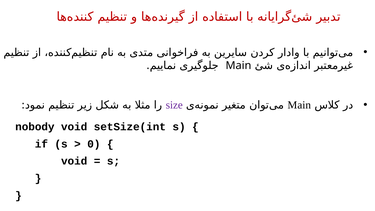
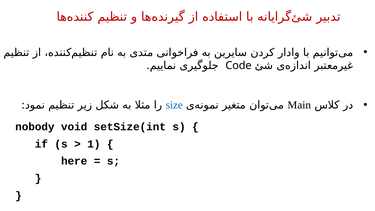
Main: Main -> Code (239, 66)
size colour: purple -> blue (174, 105)
0: 0 -> 1 (94, 144)
void: void -> here (74, 161)
